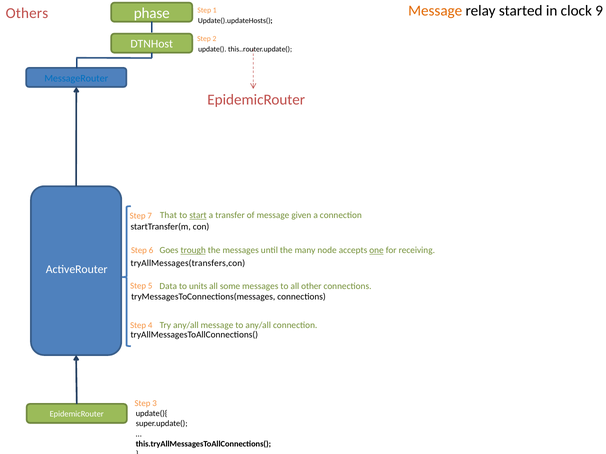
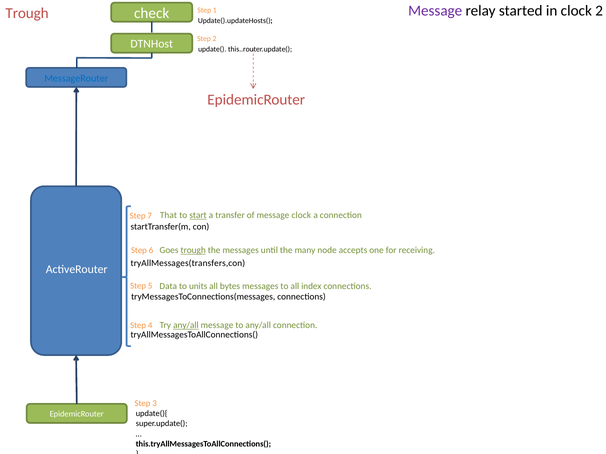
Message colour: orange -> purple (435, 11)
clock 9: 9 -> 2 (599, 11)
phase: phase -> check (152, 13)
Others: Others -> Trough (27, 13)
message given: given -> clock (301, 216)
one underline: present -> none (377, 251)
some: some -> bytes (230, 287)
other: other -> index (311, 287)
any/all underline: none -> present (186, 326)
